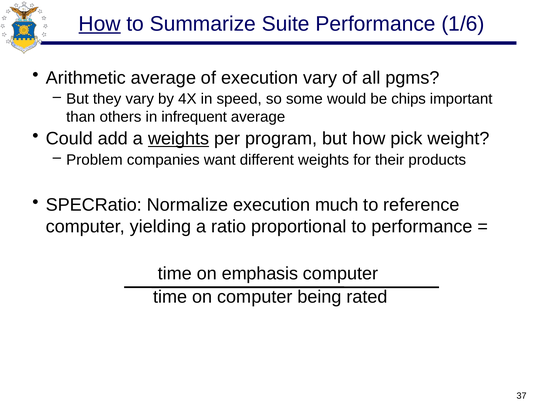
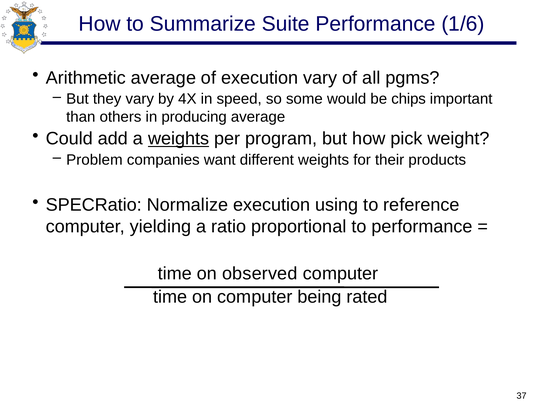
How underline: present -> none (100, 24)
infrequent: infrequent -> producing (194, 117)
much: much -> using (337, 205)
emphasis: emphasis -> observed (260, 274)
